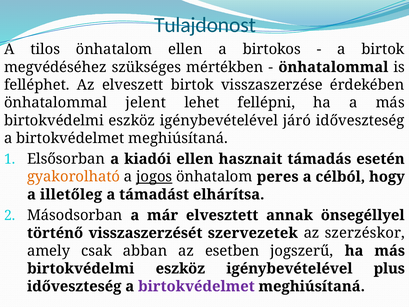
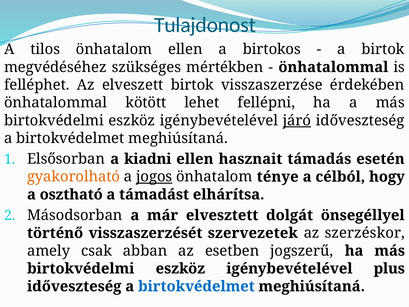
jelent: jelent -> kötött (146, 103)
járó underline: none -> present (297, 120)
kiadói: kiadói -> kiadni (148, 159)
peres: peres -> ténye (278, 177)
illetőleg: illetőleg -> osztható (71, 194)
annak: annak -> dolgát (290, 215)
birtokvédelmet colour: purple -> blue (196, 286)
